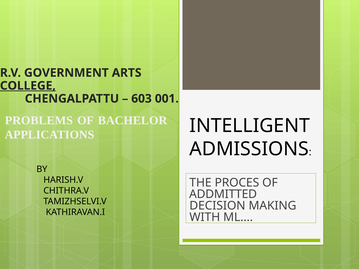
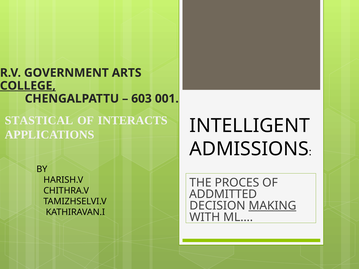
PROBLEMS: PROBLEMS -> STASTICAL (39, 120)
BACHELOR: BACHELOR -> INTERACTS (133, 120)
MAKING underline: none -> present (272, 206)
